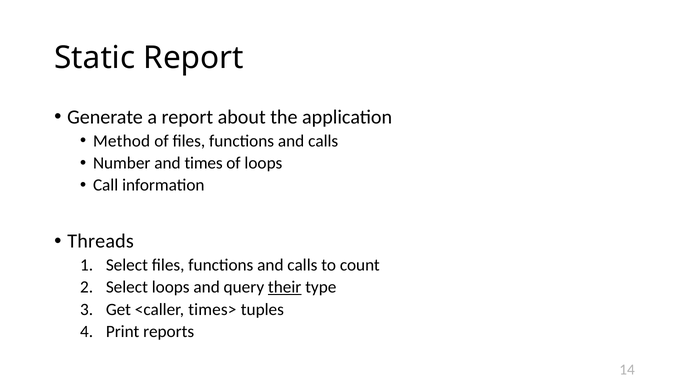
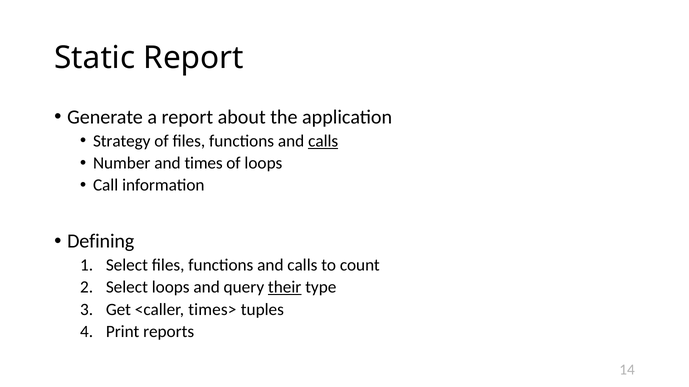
Method: Method -> Strategy (122, 141)
calls underline: none -> present (323, 141)
Threads: Threads -> Defining (101, 242)
